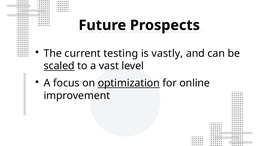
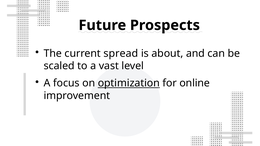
testing: testing -> spread (121, 53)
vastly: vastly -> about (167, 53)
scaled underline: present -> none (59, 66)
